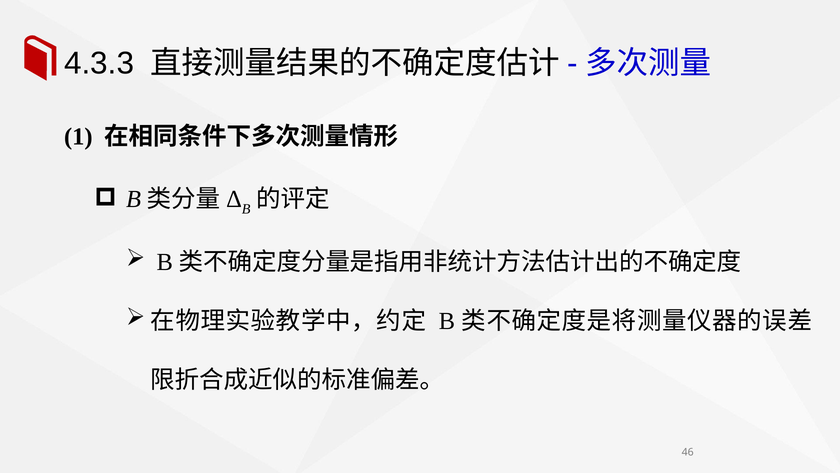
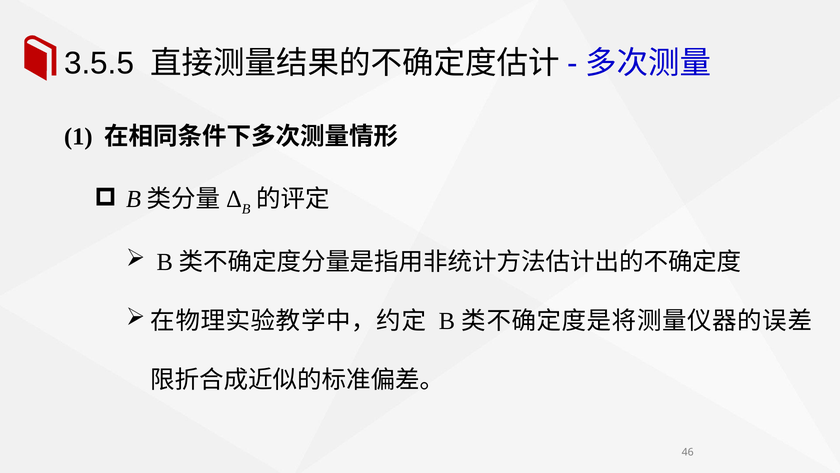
4.3.3: 4.3.3 -> 3.5.5 (99, 63)
